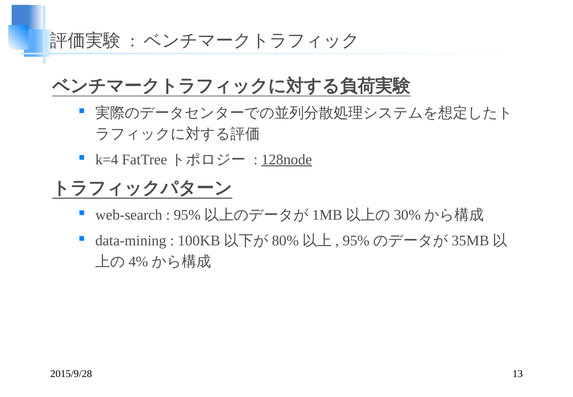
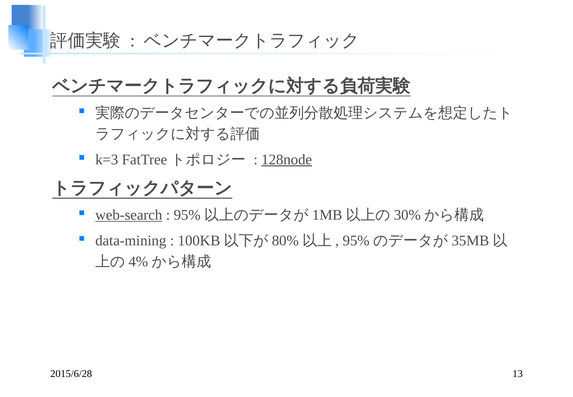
k=4: k=4 -> k=3 (107, 159)
web-search underline: none -> present (129, 215)
2015/9/28: 2015/9/28 -> 2015/6/28 (71, 373)
